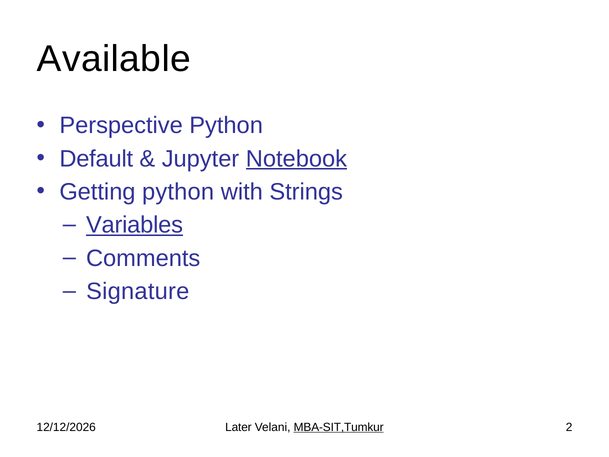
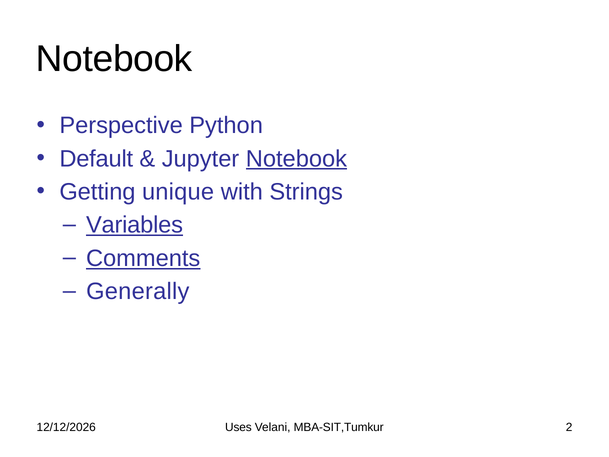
Available: Available -> Notebook (114, 59)
Getting python: python -> unique (178, 192)
Comments underline: none -> present (143, 258)
Signature: Signature -> Generally (138, 291)
Later: Later -> Uses (238, 427)
MBA-SIT,Tumkur underline: present -> none (339, 427)
